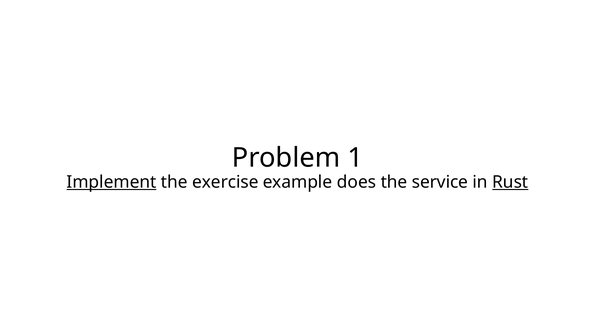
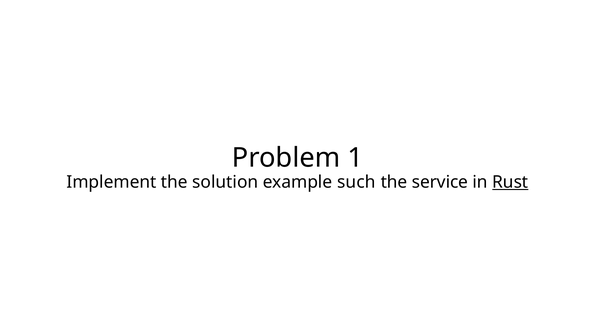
Implement underline: present -> none (112, 182)
exercise: exercise -> solution (225, 182)
does: does -> such (356, 182)
